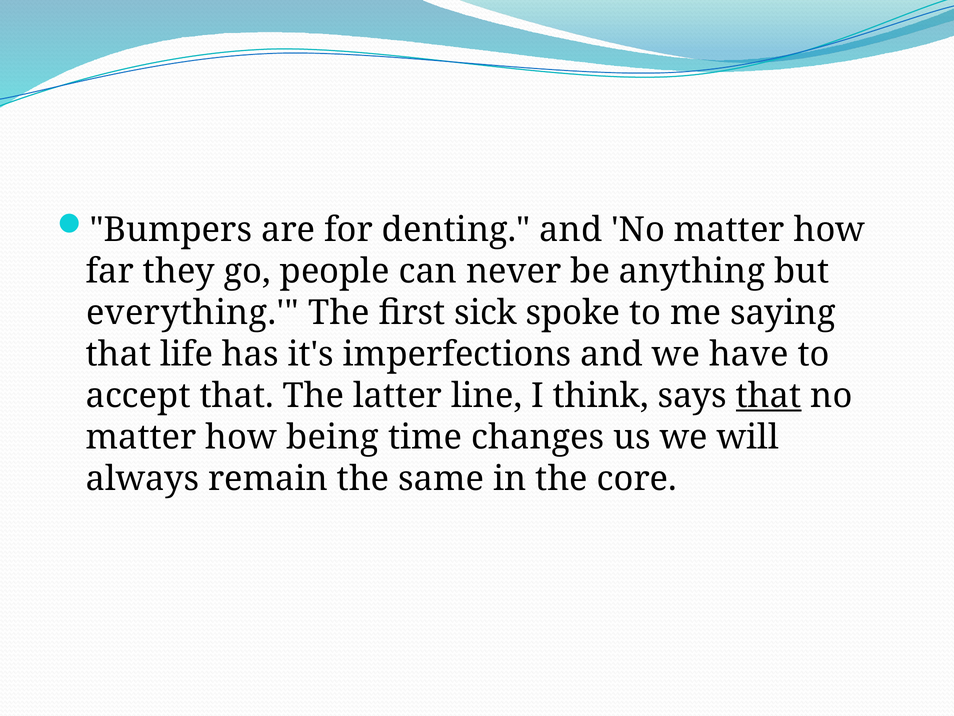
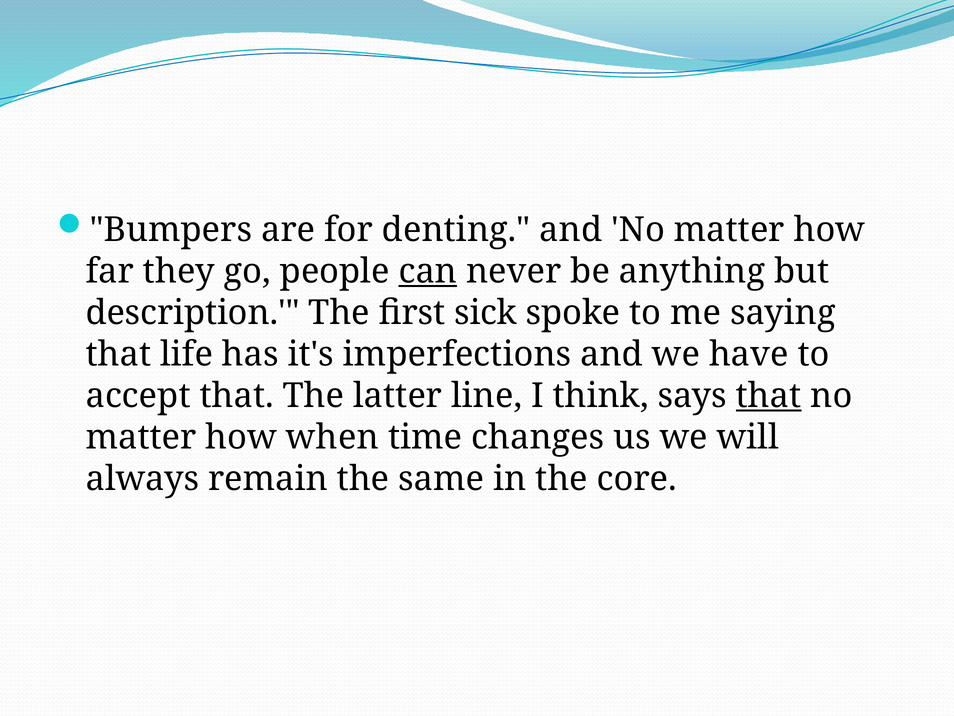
can underline: none -> present (428, 271)
everything: everything -> description (193, 313)
being: being -> when (332, 437)
